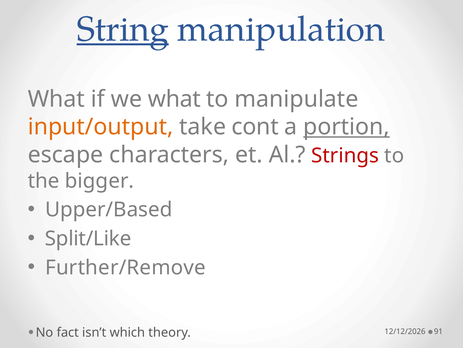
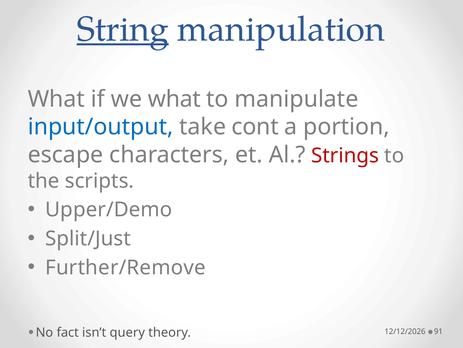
input/output colour: orange -> blue (101, 127)
portion underline: present -> none (346, 127)
bigger: bigger -> scripts (99, 180)
Upper/Based: Upper/Based -> Upper/Demo (109, 209)
Split/Like: Split/Like -> Split/Just (88, 238)
which: which -> query (127, 332)
